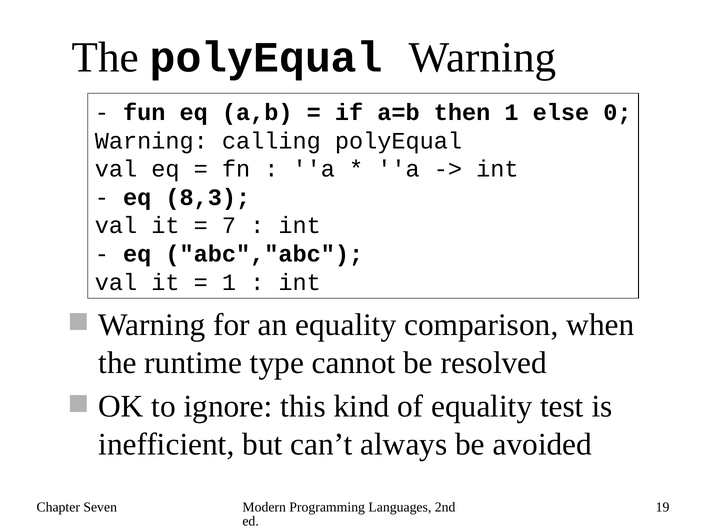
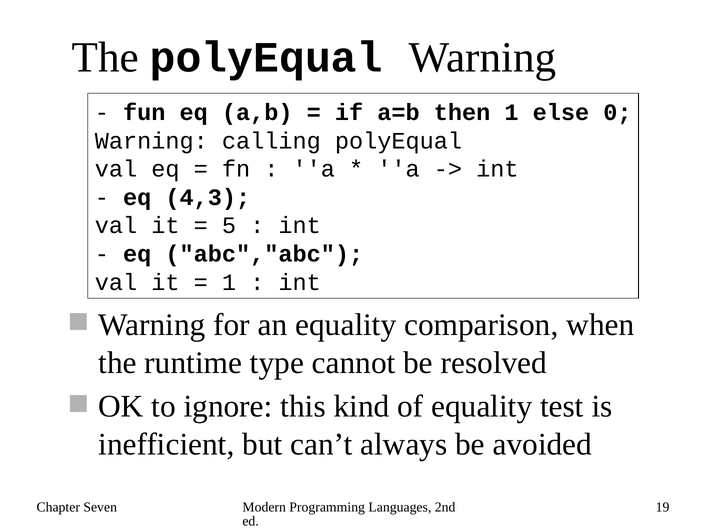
8,3: 8,3 -> 4,3 (208, 197)
7: 7 -> 5 (229, 225)
